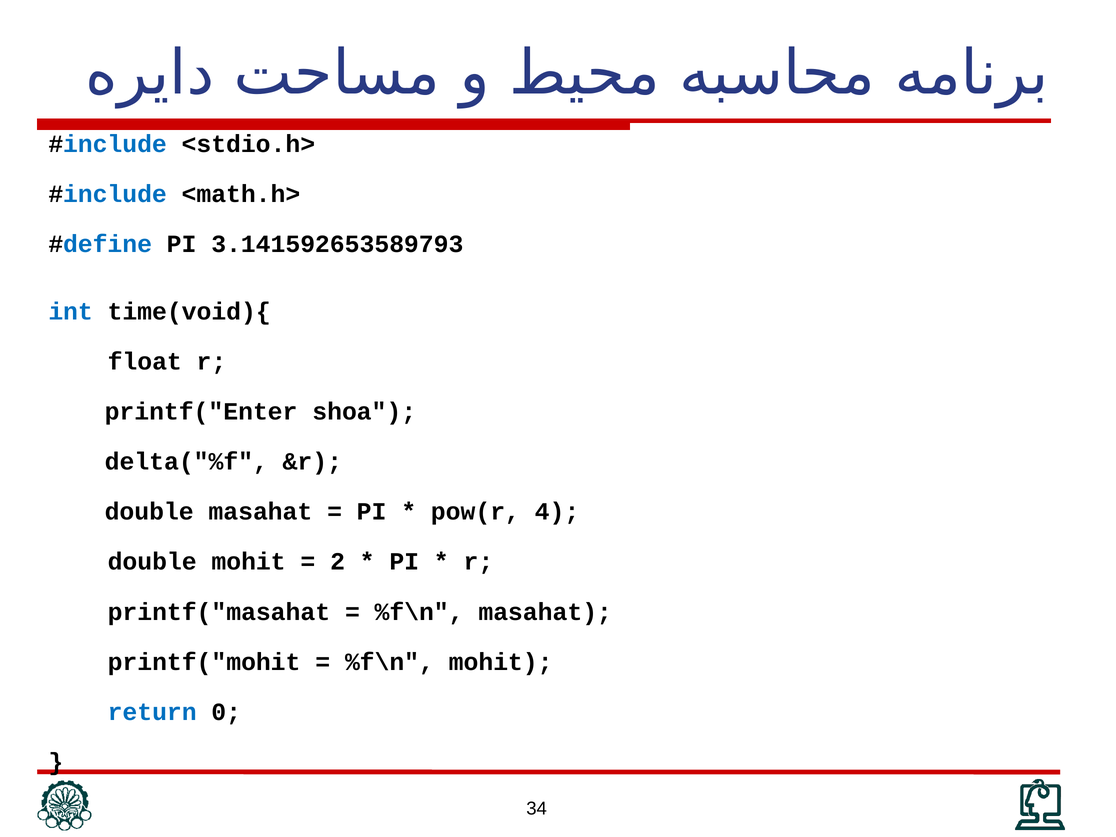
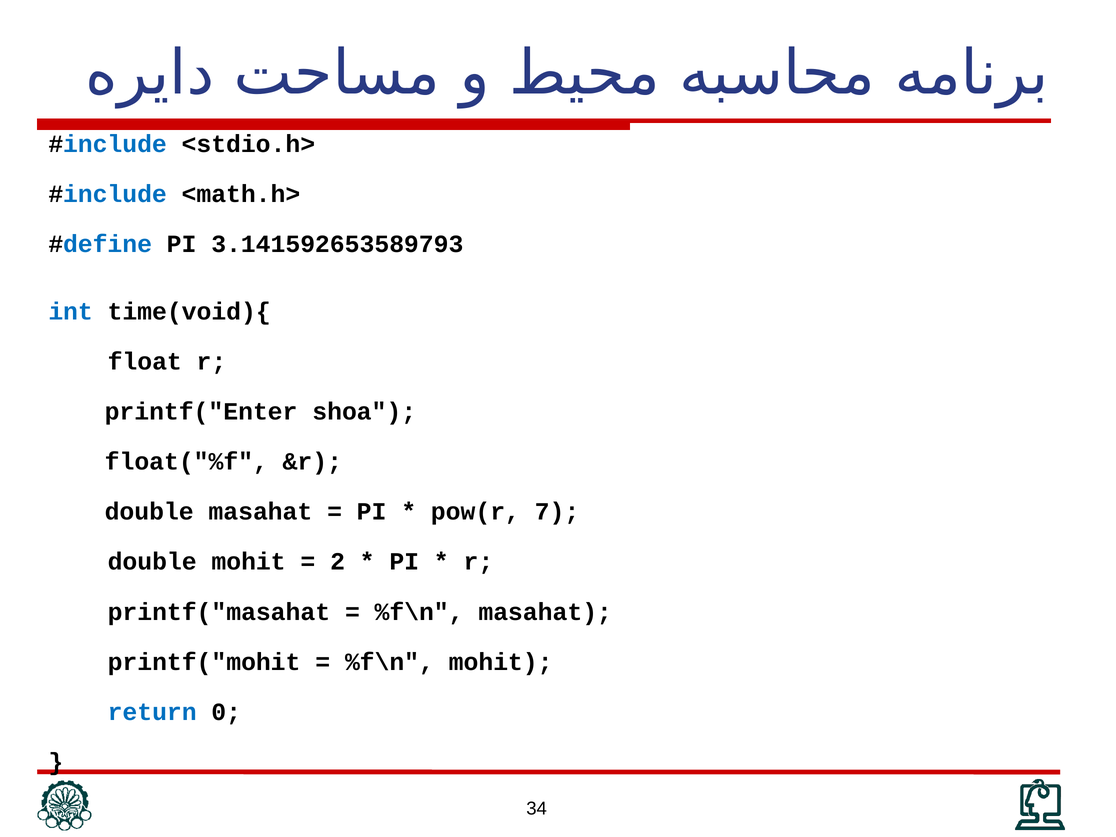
delta("%f: delta("%f -> float("%f (186, 462)
4: 4 -> 7 (557, 512)
